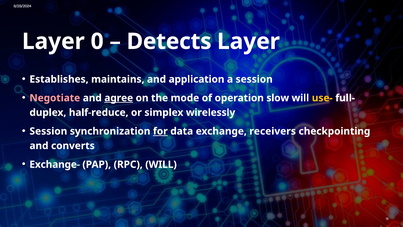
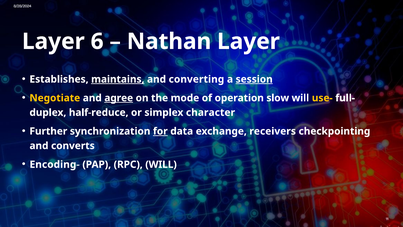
0: 0 -> 6 (97, 41)
Detects: Detects -> Nathan (169, 41)
maintains underline: none -> present (118, 79)
application: application -> converting (196, 79)
session underline: none -> present (254, 79)
Negotiate colour: pink -> yellow (55, 98)
wirelessly: wirelessly -> character (210, 112)
Session: Session -> Further (48, 131)
Exchange-: Exchange- -> Encoding- (55, 164)
